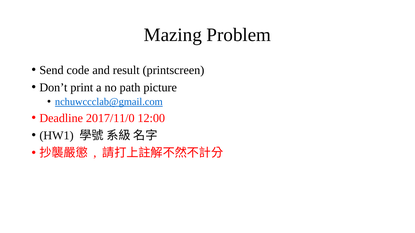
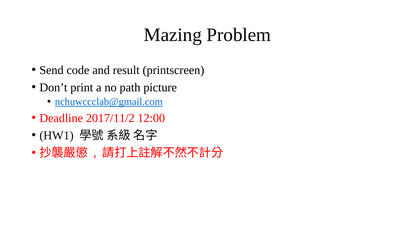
2017/11/0: 2017/11/0 -> 2017/11/2 (110, 118)
